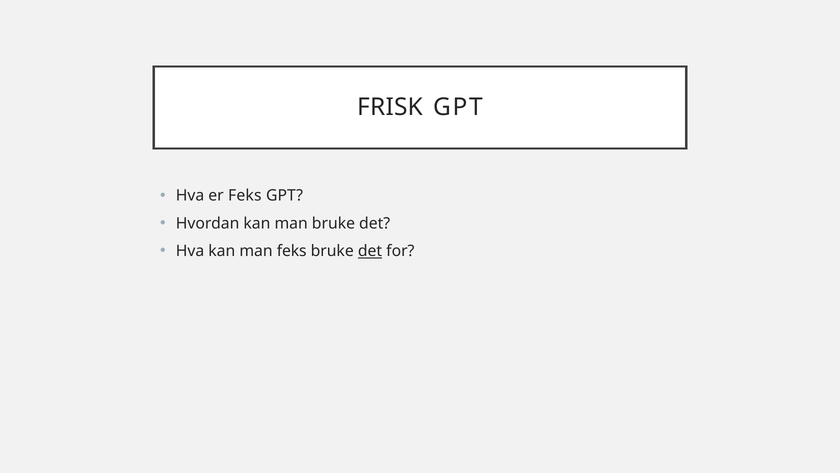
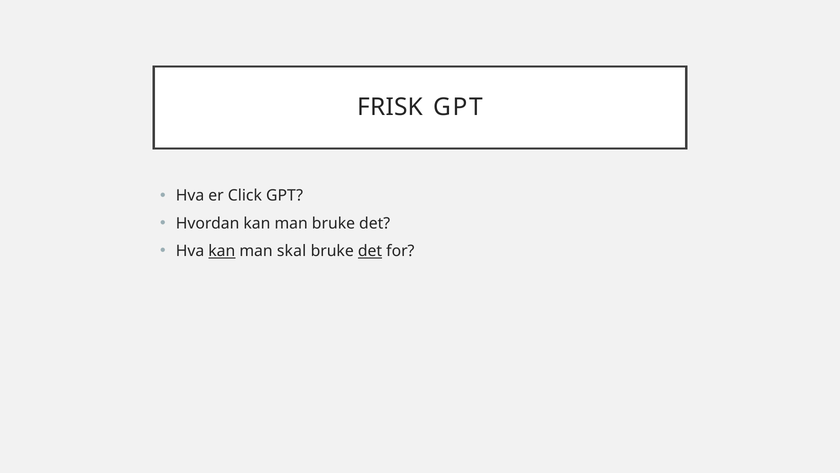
er Feks: Feks -> Click (245, 195)
kan underline: none -> present (222, 251)
man feks: feks -> skal (292, 251)
